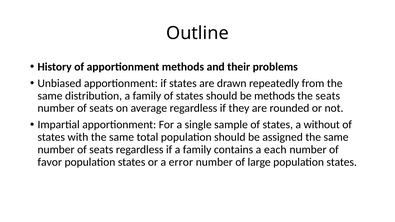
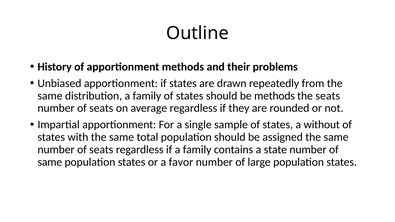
each: each -> state (275, 150)
favor: favor -> same (50, 162)
error: error -> favor (181, 162)
